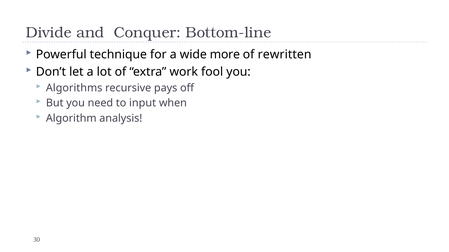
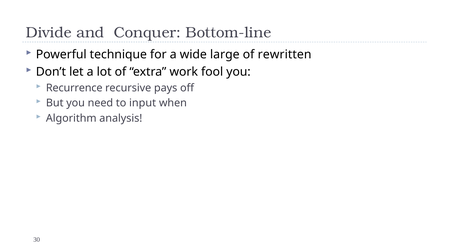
more: more -> large (225, 55)
Algorithms: Algorithms -> Recurrence (74, 88)
